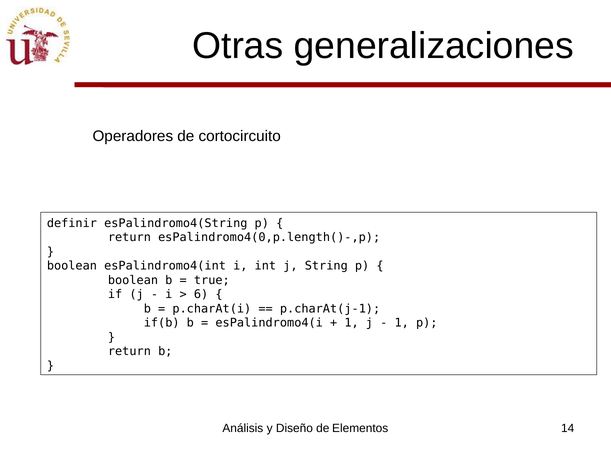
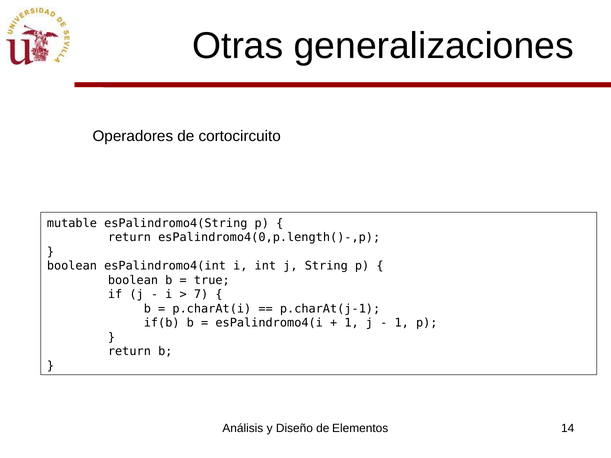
definir: definir -> mutable (72, 223)
6: 6 -> 7 (201, 295)
